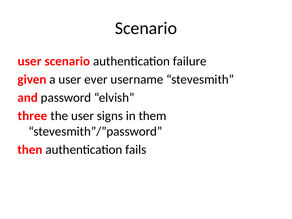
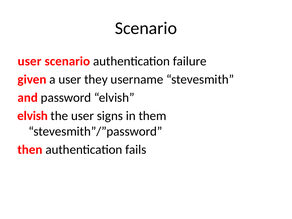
ever: ever -> they (96, 79)
three: three -> elvish (33, 116)
